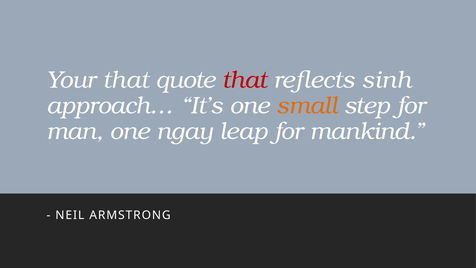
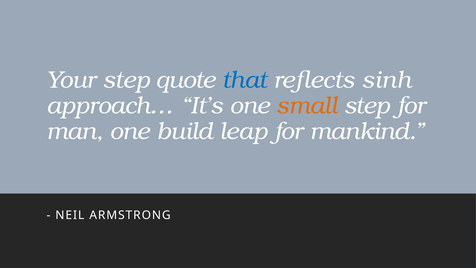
Your that: that -> step (126, 80)
that colour: red -> blue (245, 80)
ngay: ngay -> build (185, 131)
